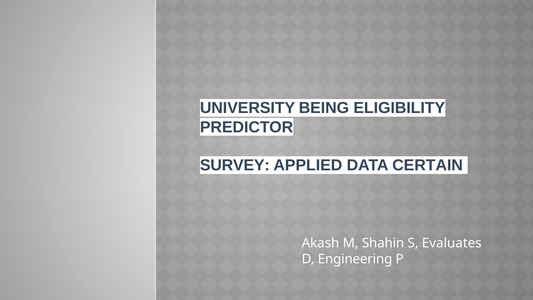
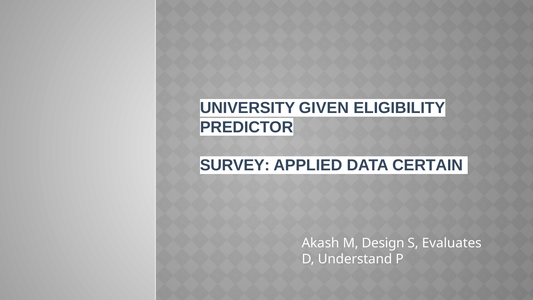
BEING: BEING -> GIVEN (324, 108)
Shahin: Shahin -> Design (383, 243)
Engineering: Engineering -> Understand (355, 259)
